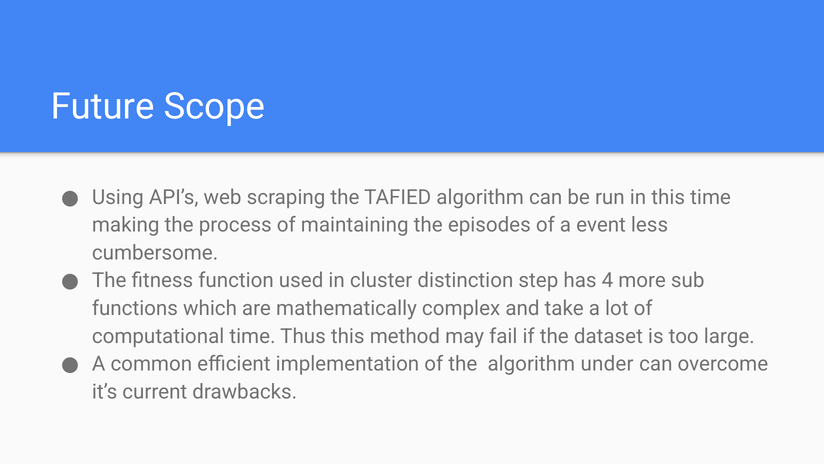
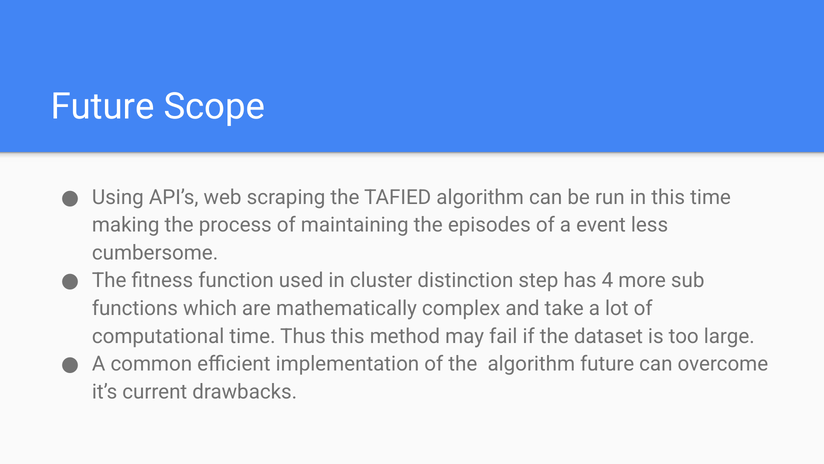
algorithm under: under -> future (607, 364)
